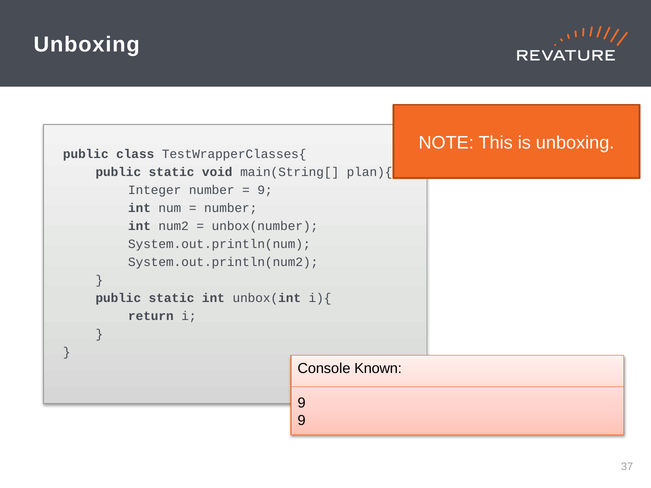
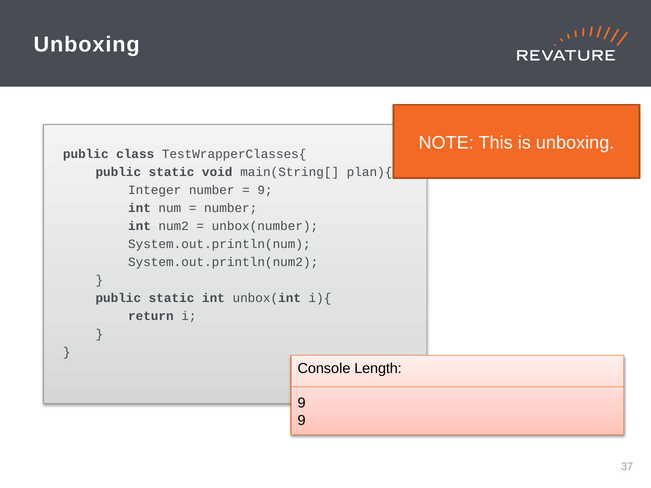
Known: Known -> Length (378, 369)
